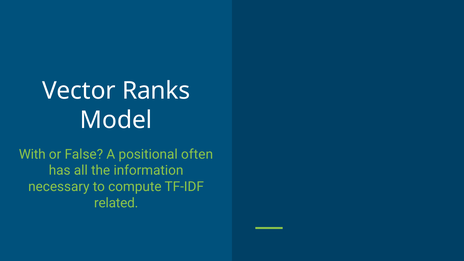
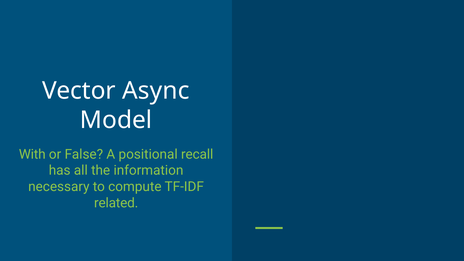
Ranks: Ranks -> Async (156, 91)
often: often -> recall (197, 154)
